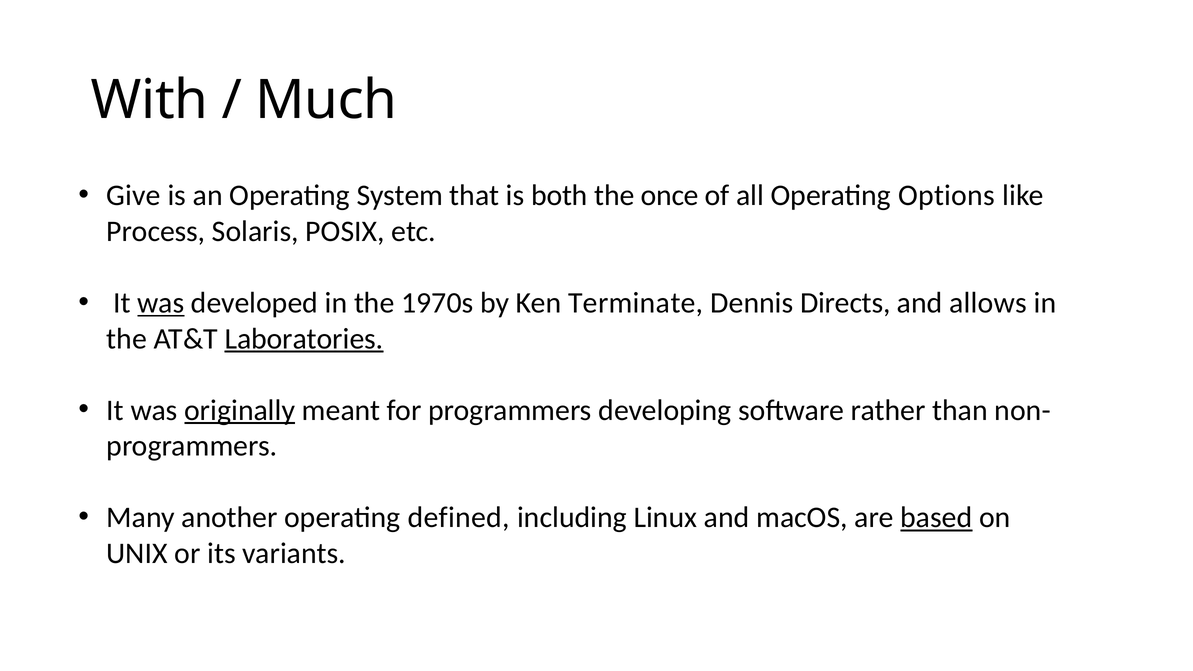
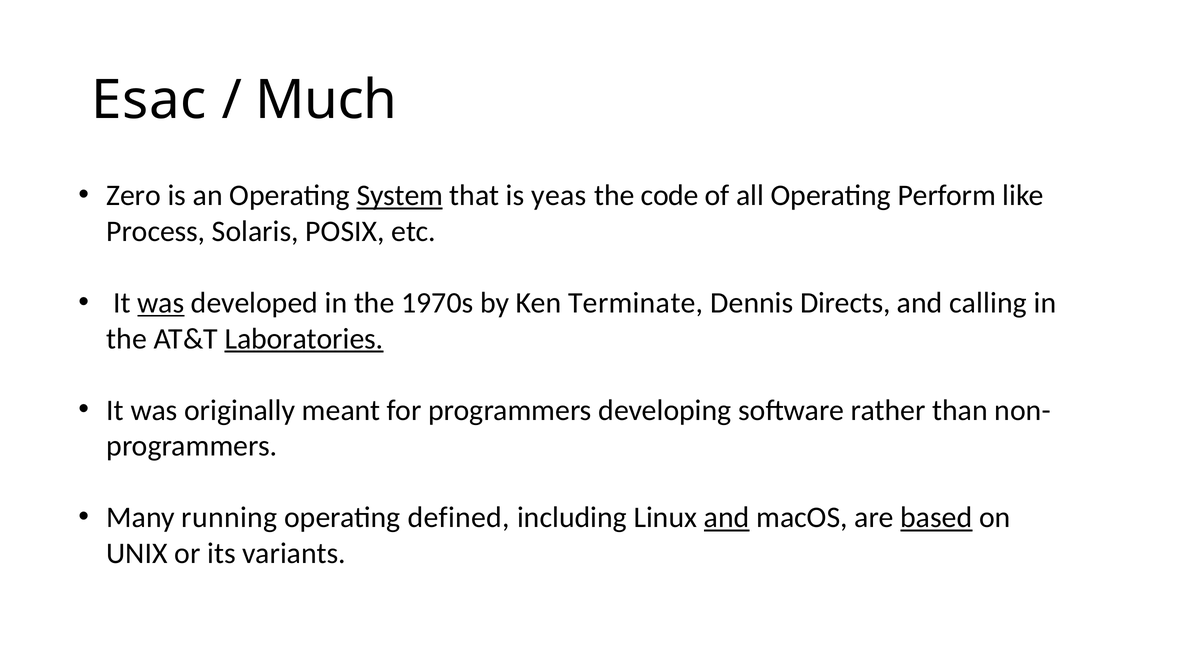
With: With -> Esac (149, 100)
Give: Give -> Zero (134, 196)
System underline: none -> present (400, 196)
both: both -> yeas (559, 196)
once: once -> code (670, 196)
Options: Options -> Perform (947, 196)
allows: allows -> calling (988, 303)
originally underline: present -> none (240, 410)
another: another -> running (229, 518)
and underline: none -> present (727, 518)
